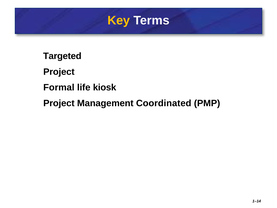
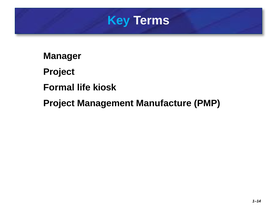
Key colour: yellow -> light blue (119, 20)
Targeted: Targeted -> Manager (62, 56)
Coordinated: Coordinated -> Manufacture (164, 103)
